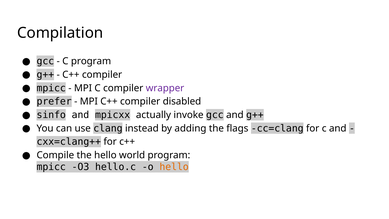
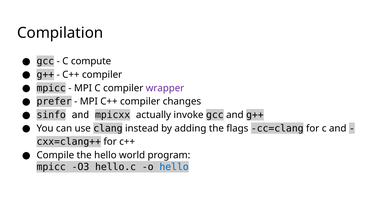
C program: program -> compute (91, 61)
disabled: disabled -> changes (182, 101)
hello colour: orange -> blue (174, 167)
